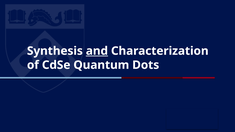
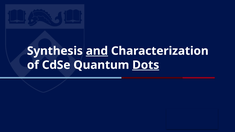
Dots underline: none -> present (146, 65)
